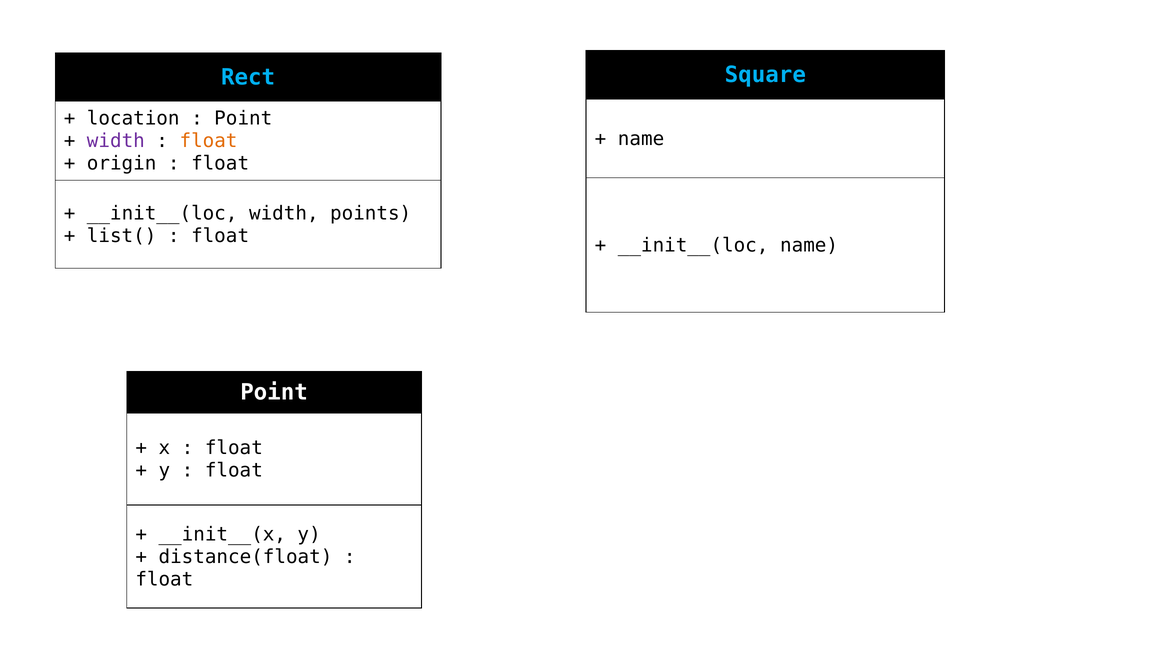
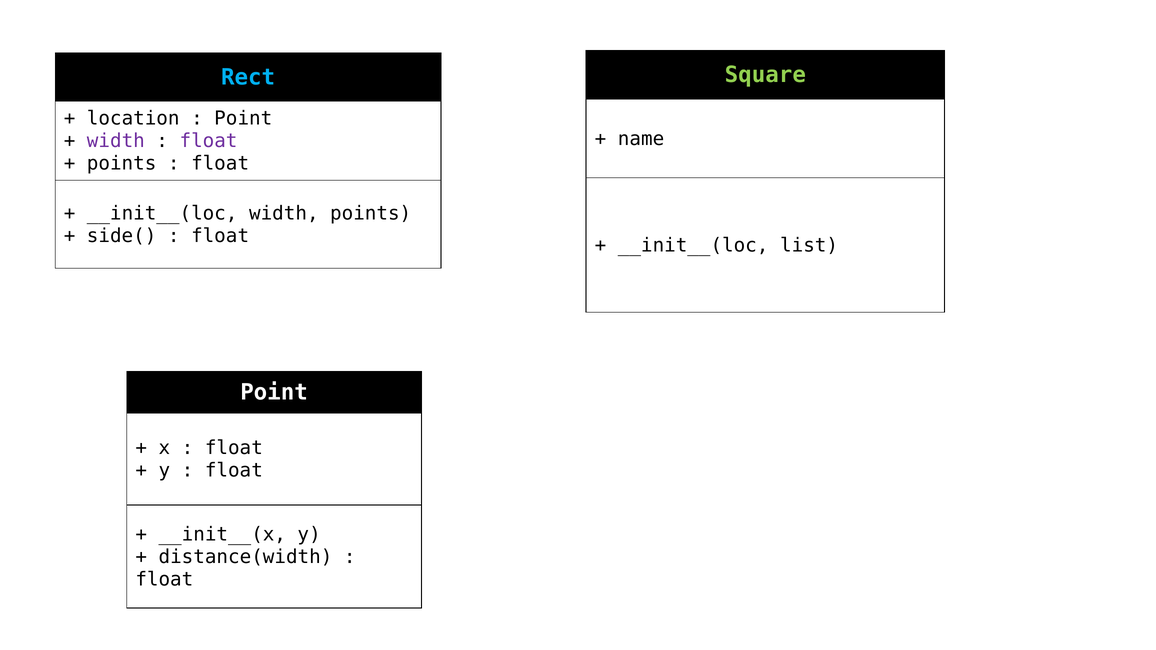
Square colour: light blue -> light green (765, 75)
float colour: orange -> purple (208, 141)
origin: origin -> points (122, 164)
list(: list( -> side( (122, 236)
name: name -> list (809, 245)
distance(float: distance(float -> distance(width (245, 557)
